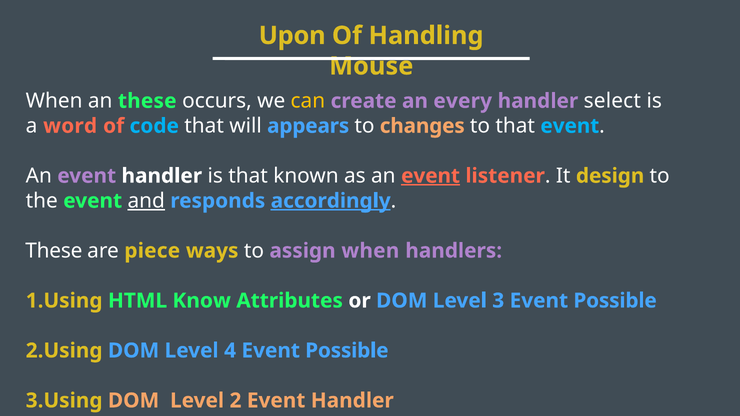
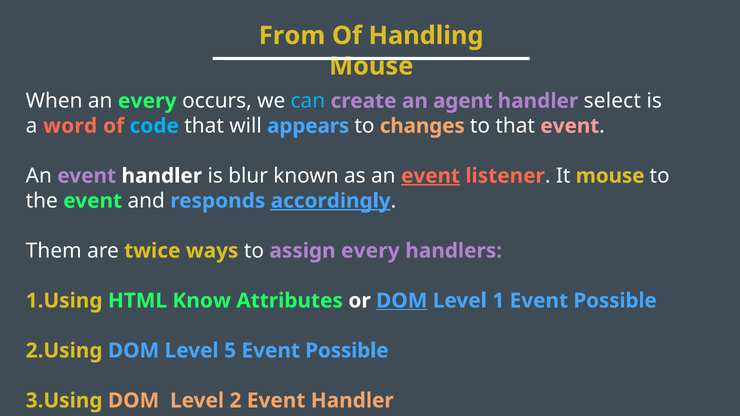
Upon: Upon -> From (292, 36)
an these: these -> every (147, 101)
can colour: yellow -> light blue (308, 101)
every: every -> agent (463, 101)
event colour: light blue -> pink (570, 126)
is that: that -> blur (248, 176)
It design: design -> mouse (610, 176)
and underline: present -> none (146, 201)
These: These -> Them (54, 251)
piece: piece -> twice (152, 251)
assign when: when -> every (370, 251)
DOM underline: none -> present (402, 301)
3: 3 -> 1 (498, 301)
4: 4 -> 5 (230, 351)
